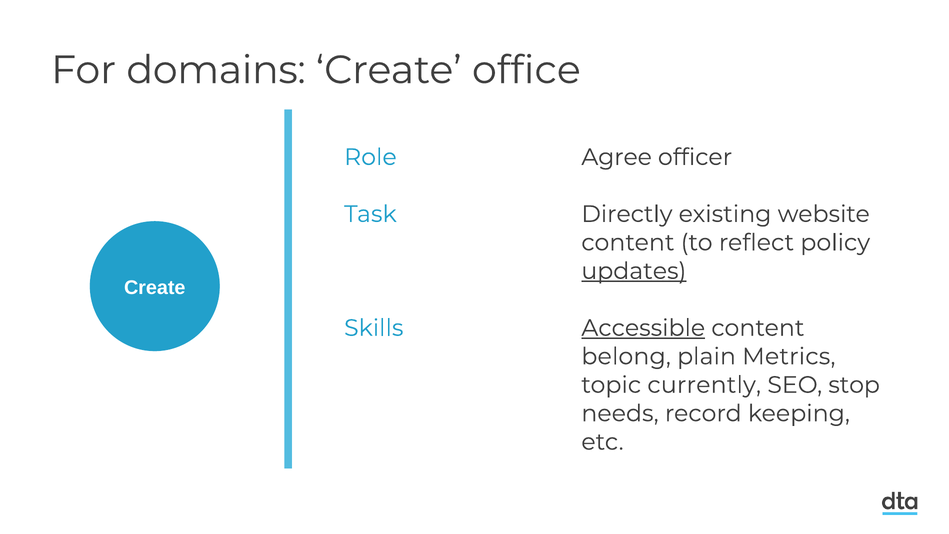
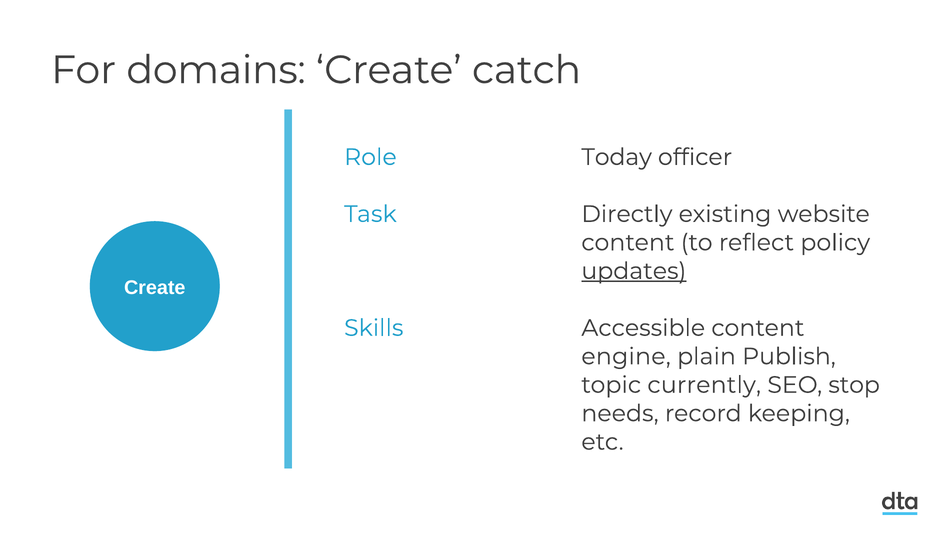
office: office -> catch (527, 70)
Agree: Agree -> Today (617, 157)
Accessible underline: present -> none (643, 328)
belong: belong -> engine (626, 356)
Metrics: Metrics -> Publish (789, 356)
